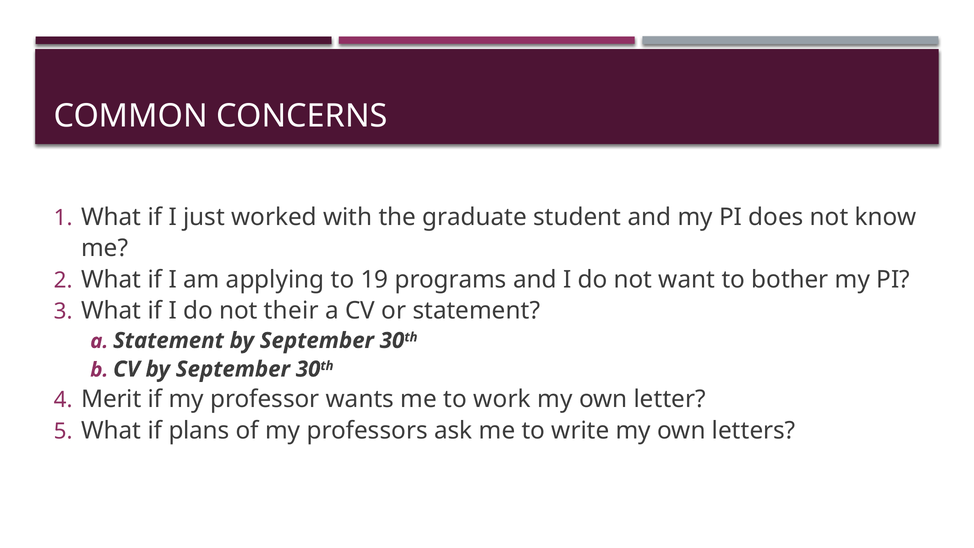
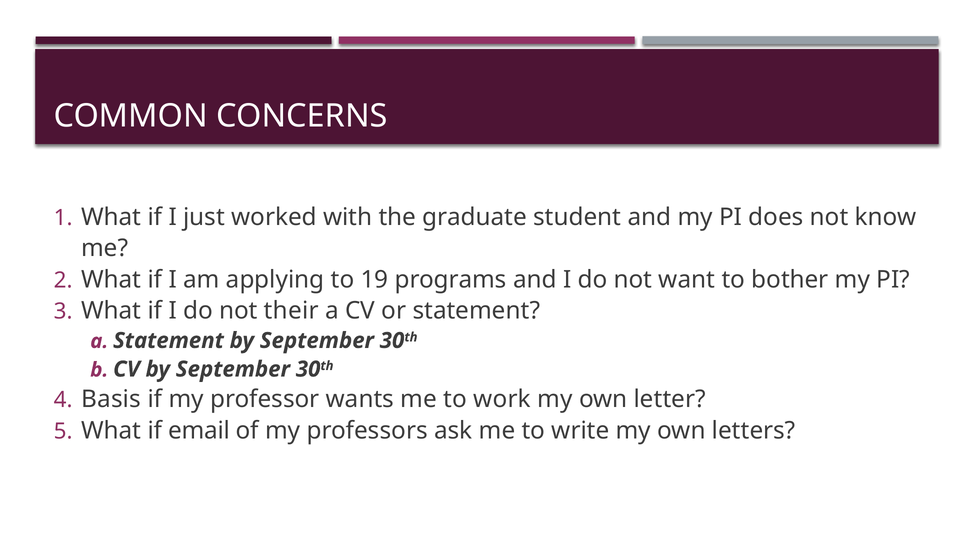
Merit: Merit -> Basis (111, 399)
plans: plans -> email (199, 431)
